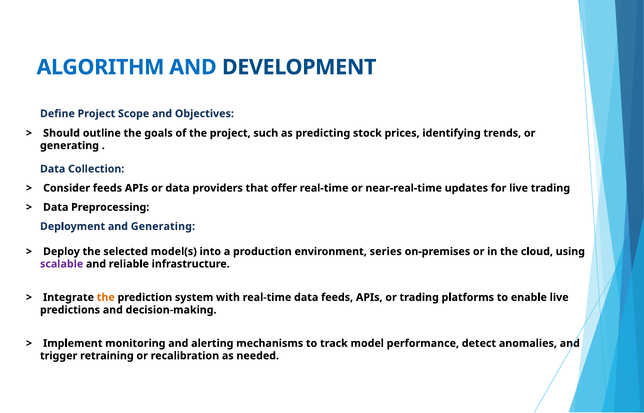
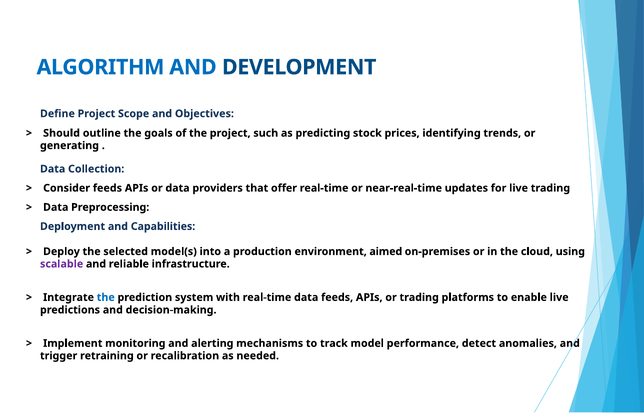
and Generating: Generating -> Capabilities (163, 226)
series: series -> aimed (386, 251)
the colour: orange -> blue (106, 297)
